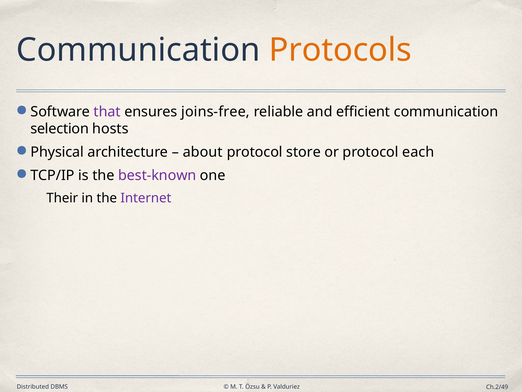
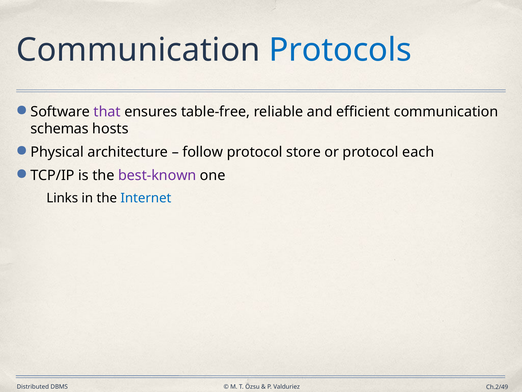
Protocols colour: orange -> blue (340, 50)
joins-free: joins-free -> table-free (216, 112)
selection: selection -> schemas (60, 129)
about: about -> follow (203, 152)
Their: Their -> Links (62, 198)
Internet colour: purple -> blue (146, 198)
